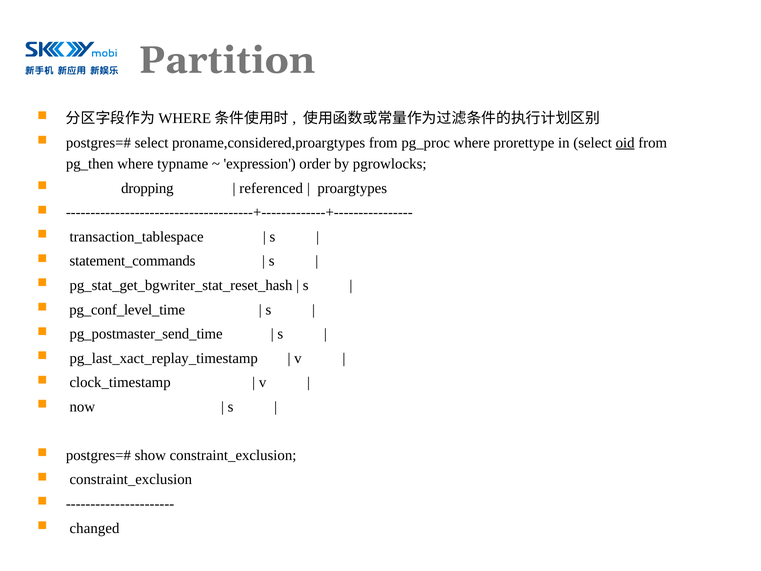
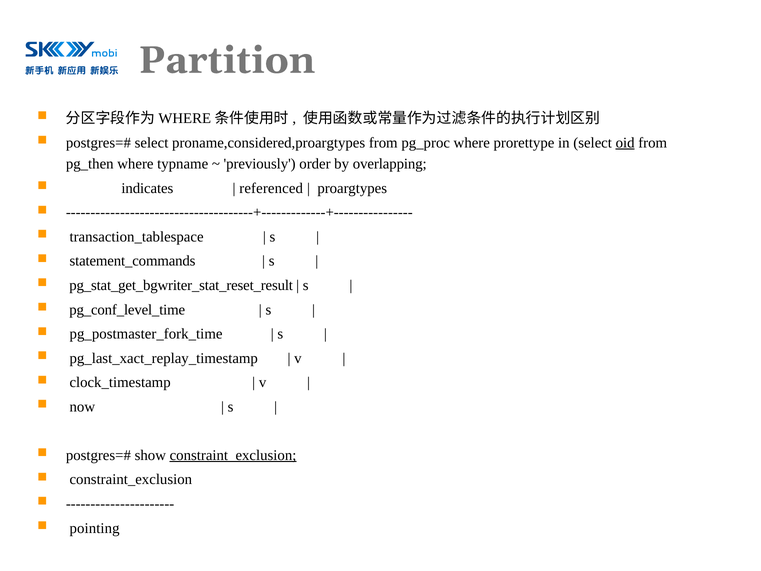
expression: expression -> previously (260, 164)
pgrowlocks: pgrowlocks -> overlapping (390, 164)
dropping: dropping -> indicates (147, 188)
pg_stat_get_bgwriter_stat_reset_hash: pg_stat_get_bgwriter_stat_reset_hash -> pg_stat_get_bgwriter_stat_reset_result (181, 285)
pg_postmaster_send_time: pg_postmaster_send_time -> pg_postmaster_fork_time (146, 334)
constraint_exclusion underline: none -> present (233, 455)
changed: changed -> pointing (95, 528)
